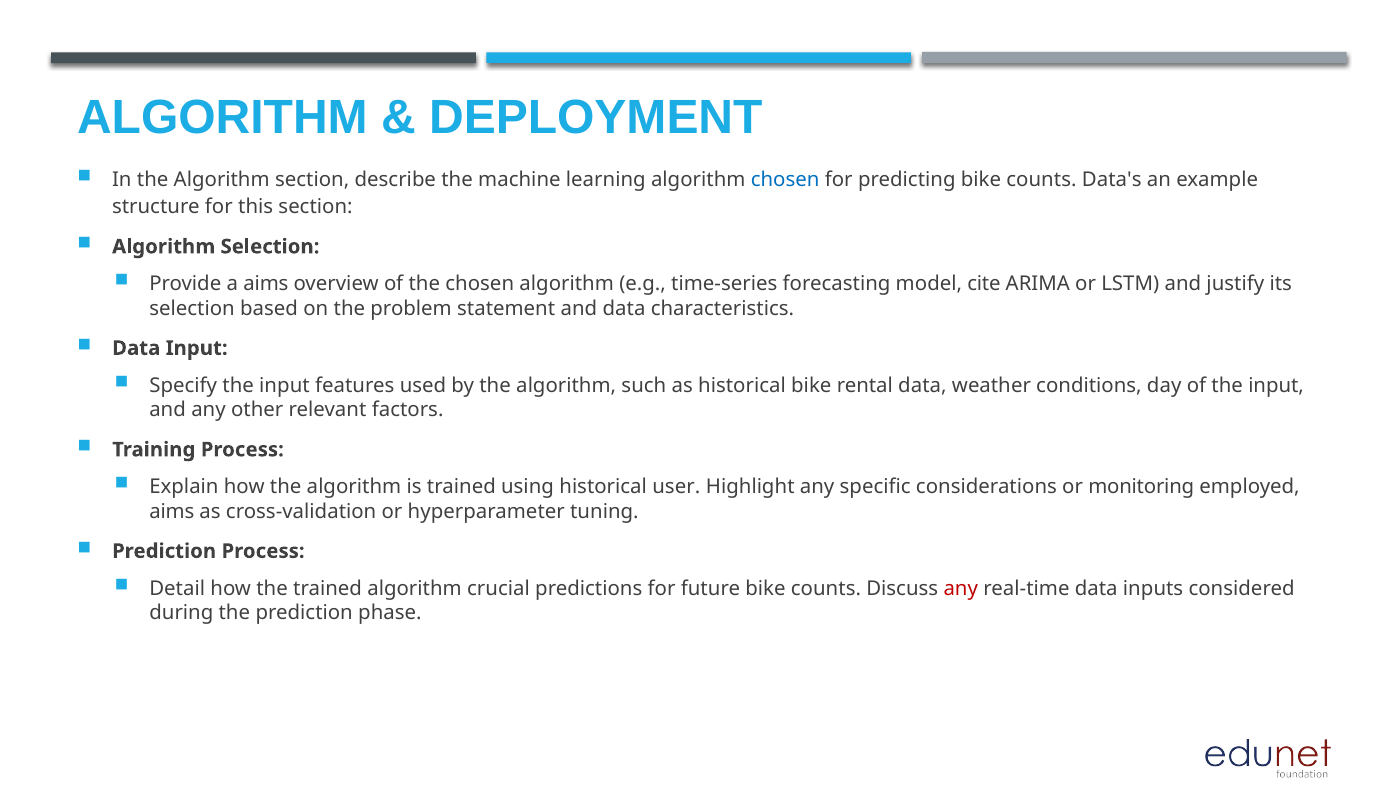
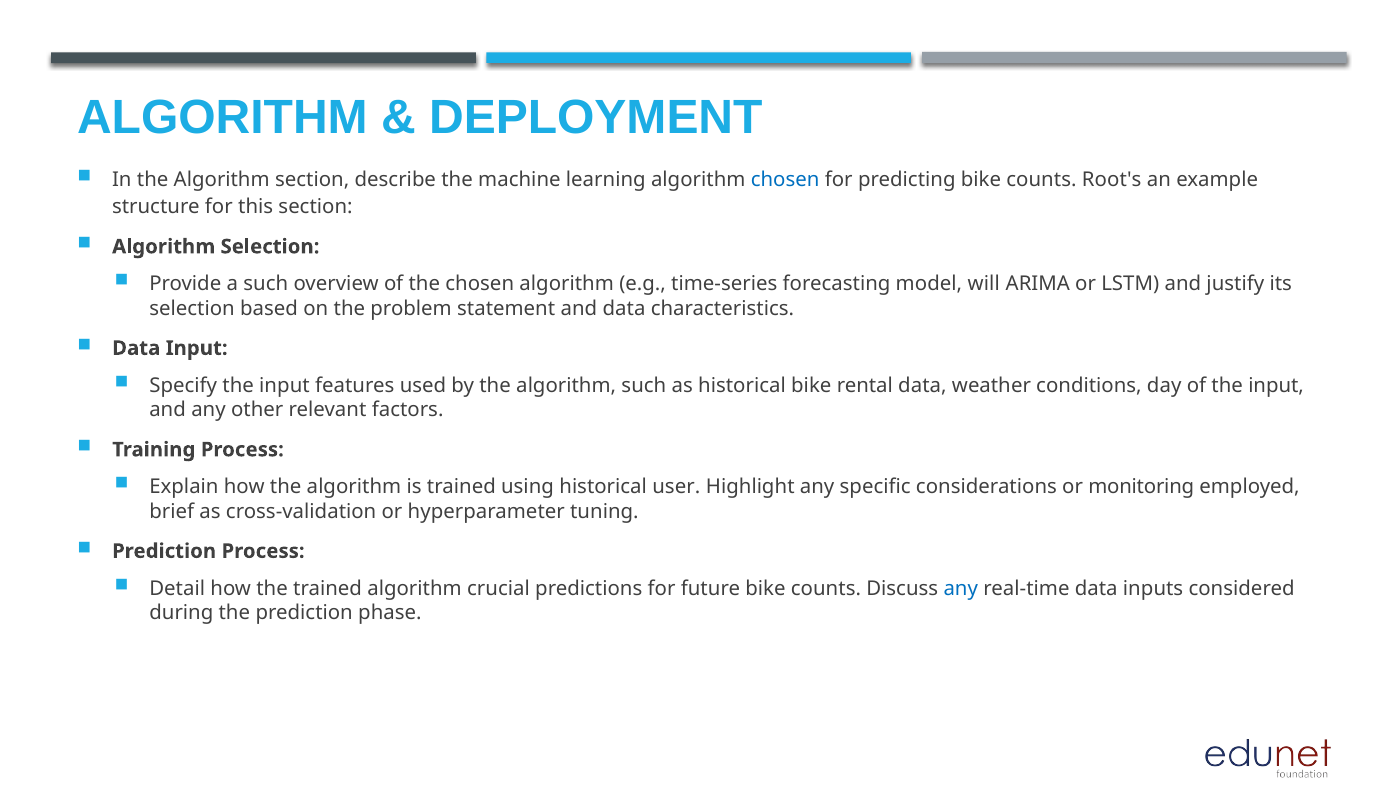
Data's: Data's -> Root's (1112, 180)
a aims: aims -> such (266, 284)
cite: cite -> will (984, 284)
aims: aims -> brief (172, 512)
any colour: red -> blue (961, 589)
